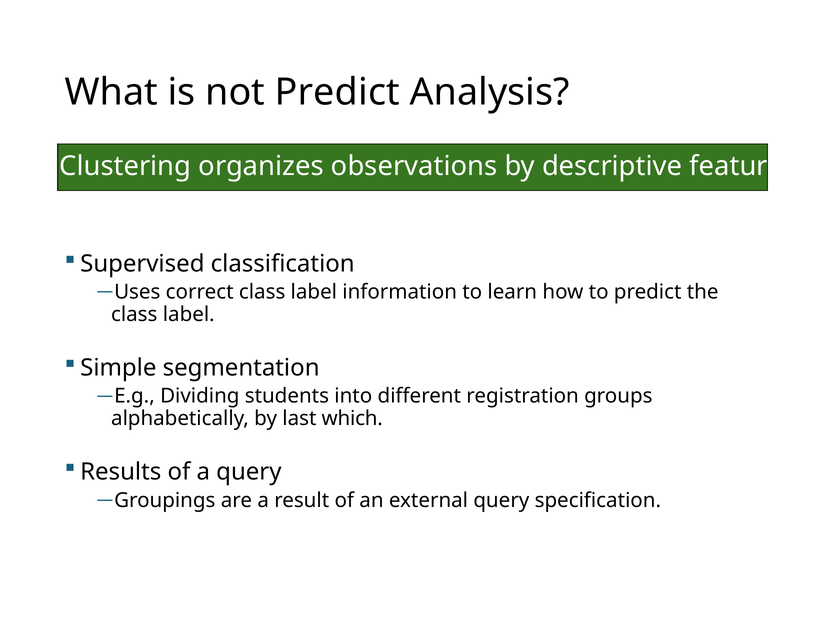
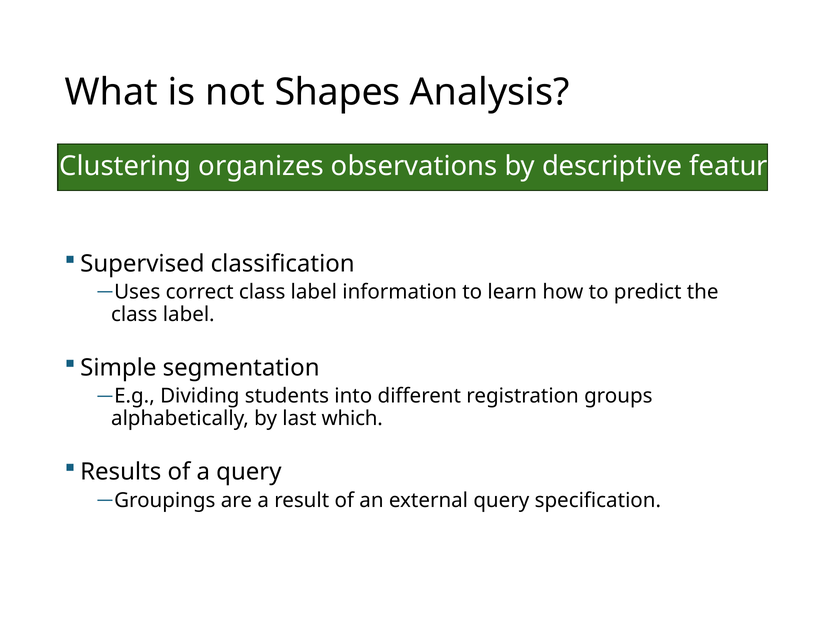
not Predict: Predict -> Shapes (338, 92)
